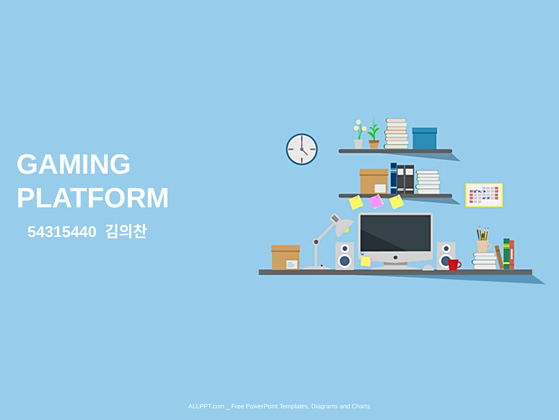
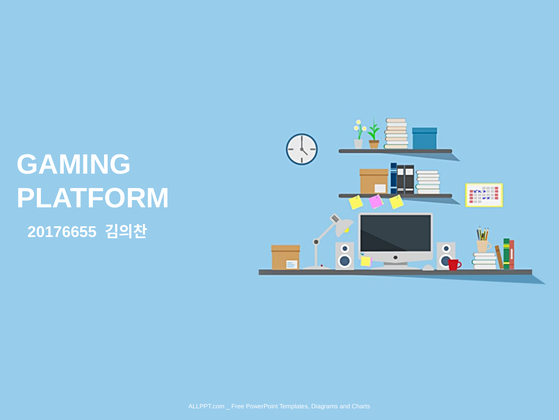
54315440: 54315440 -> 20176655 (62, 232)
